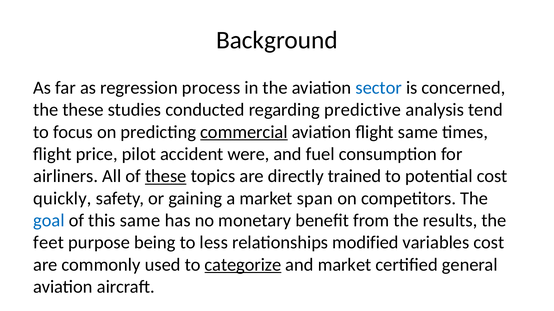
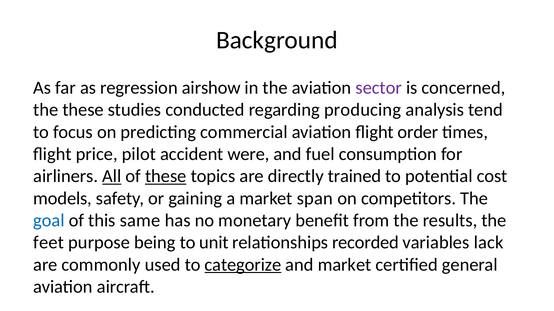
process: process -> airshow (211, 88)
sector colour: blue -> purple (379, 88)
predictive: predictive -> producing (363, 110)
commercial underline: present -> none (244, 132)
flight same: same -> order (418, 132)
All underline: none -> present (112, 177)
quickly: quickly -> models (63, 199)
less: less -> unit (214, 243)
modified: modified -> recorded (365, 243)
variables cost: cost -> lack (489, 243)
